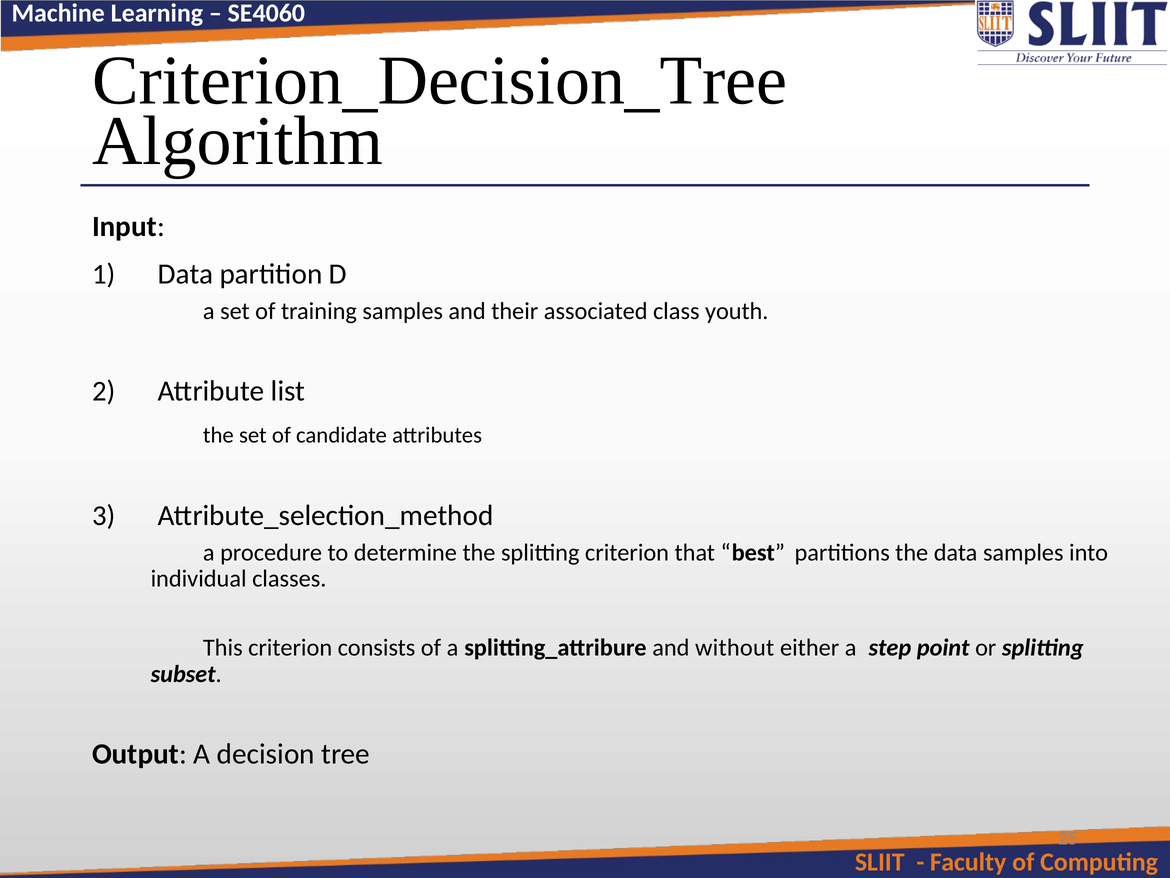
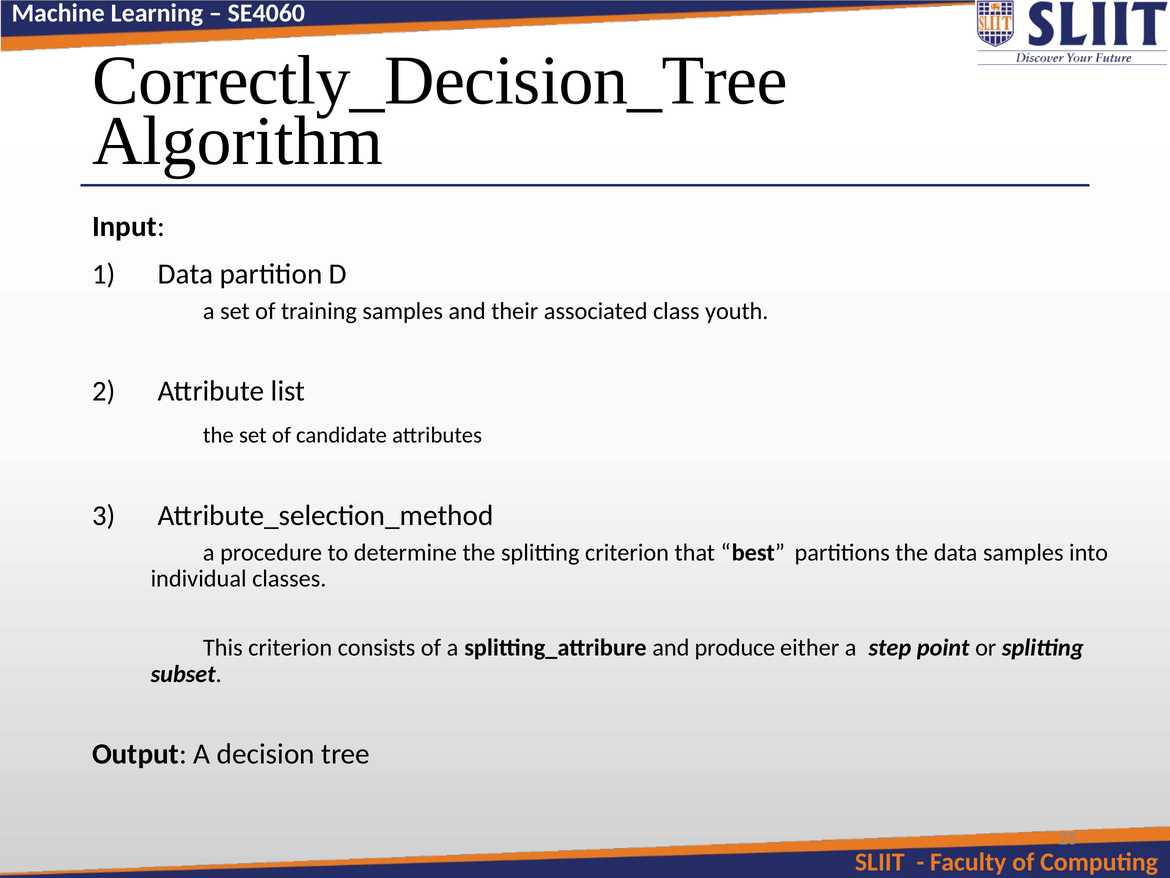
Criterion_Decision_Tree: Criterion_Decision_Tree -> Correctly_Decision_Tree (440, 81)
without: without -> produce (735, 647)
